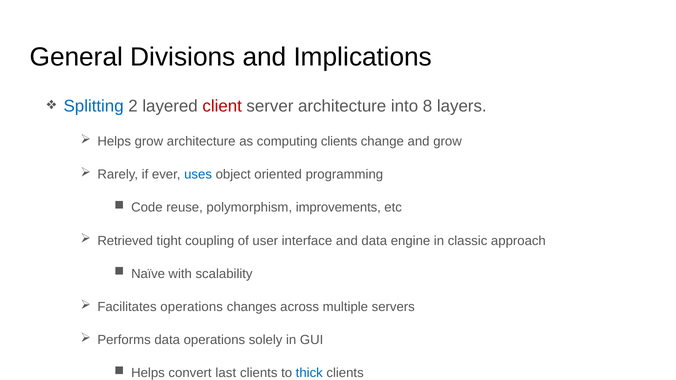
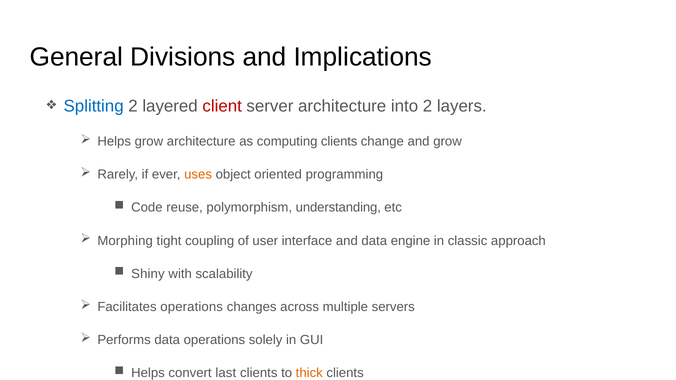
into 8: 8 -> 2 (428, 106)
uses colour: blue -> orange (198, 175)
improvements: improvements -> understanding (338, 208)
Retrieved: Retrieved -> Morphing (125, 241)
Naïve: Naïve -> Shiny (148, 274)
thick colour: blue -> orange (309, 373)
